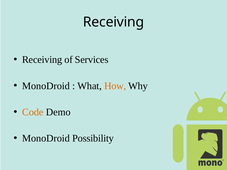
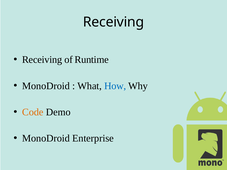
Services: Services -> Runtime (92, 60)
How colour: orange -> blue (115, 86)
Possibility: Possibility -> Enterprise (93, 138)
